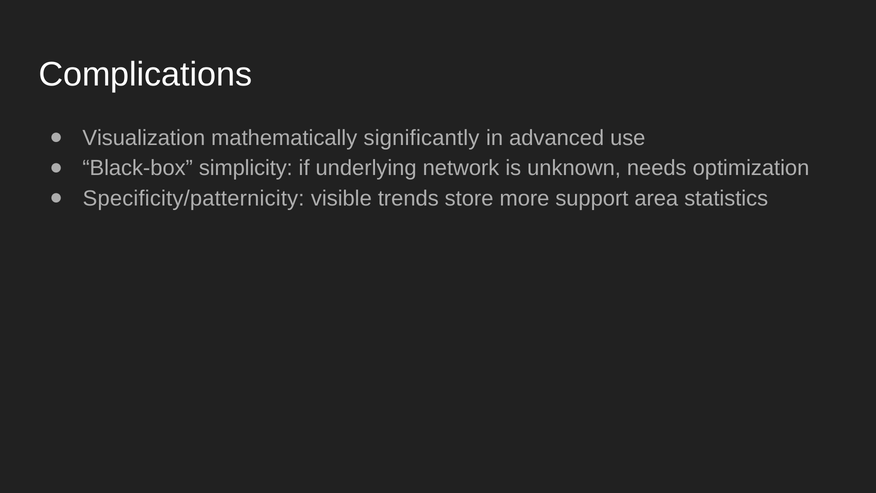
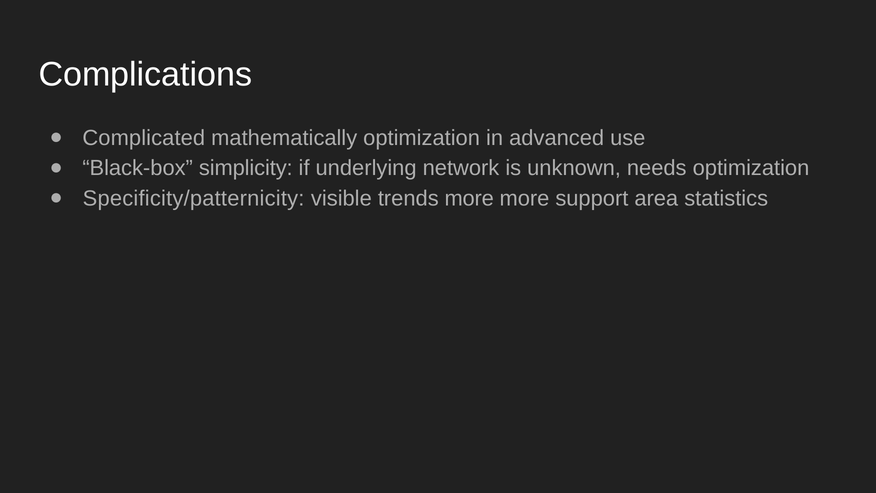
Visualization: Visualization -> Complicated (144, 138)
mathematically significantly: significantly -> optimization (422, 138)
trends store: store -> more (469, 198)
